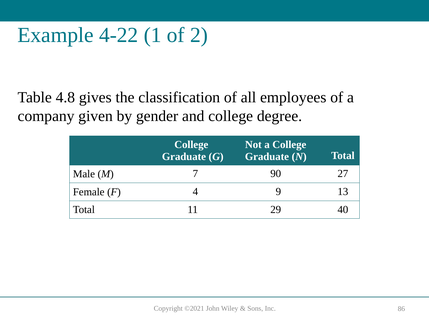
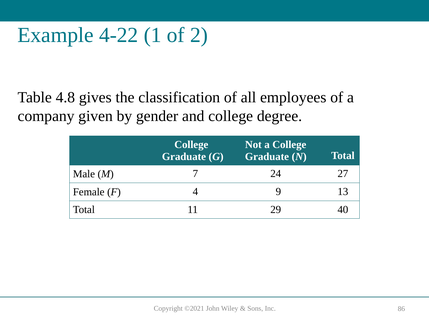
90: 90 -> 24 (276, 174)
